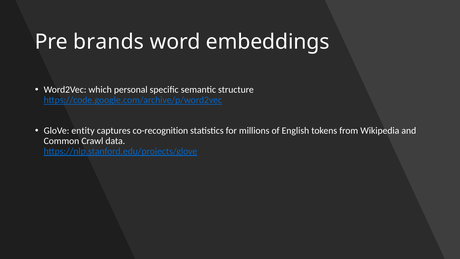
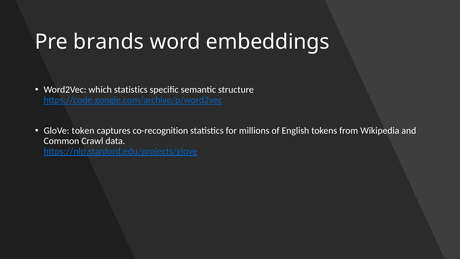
which personal: personal -> statistics (131, 90)
entity: entity -> token (83, 130)
